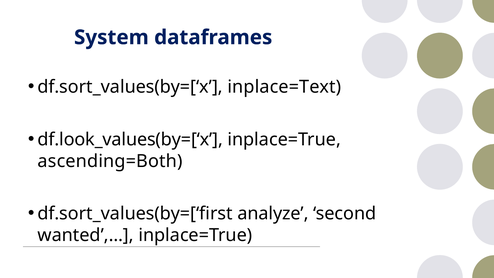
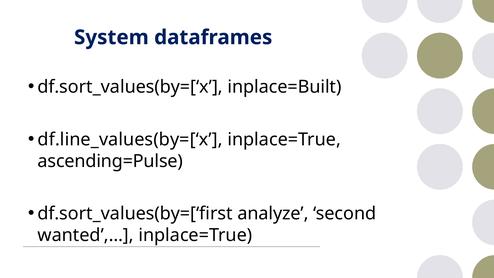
inplace=Text: inplace=Text -> inplace=Built (284, 87)
df.look_values(by=[‘x: df.look_values(by=[‘x -> df.line_values(by=[‘x (130, 139)
ascending=Both: ascending=Both -> ascending=Pulse (110, 161)
